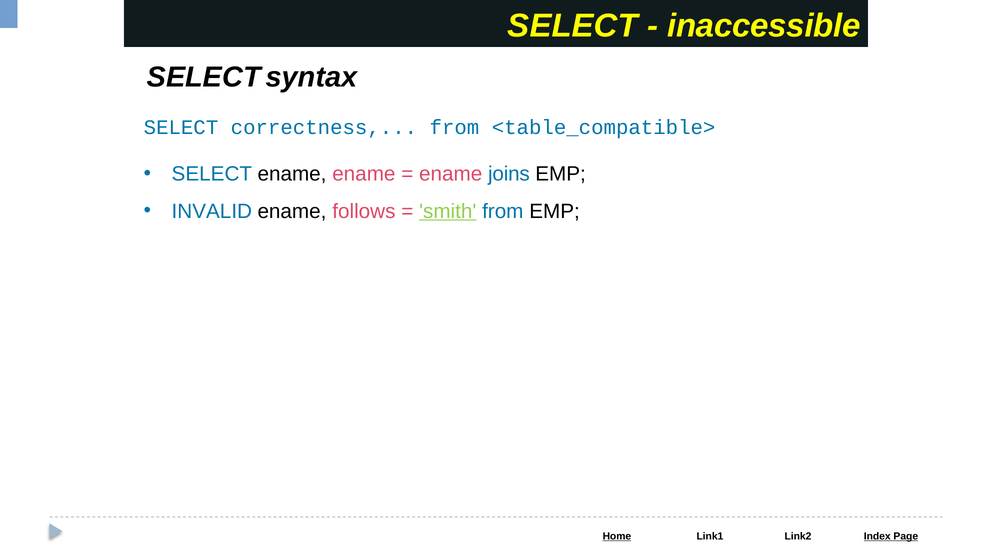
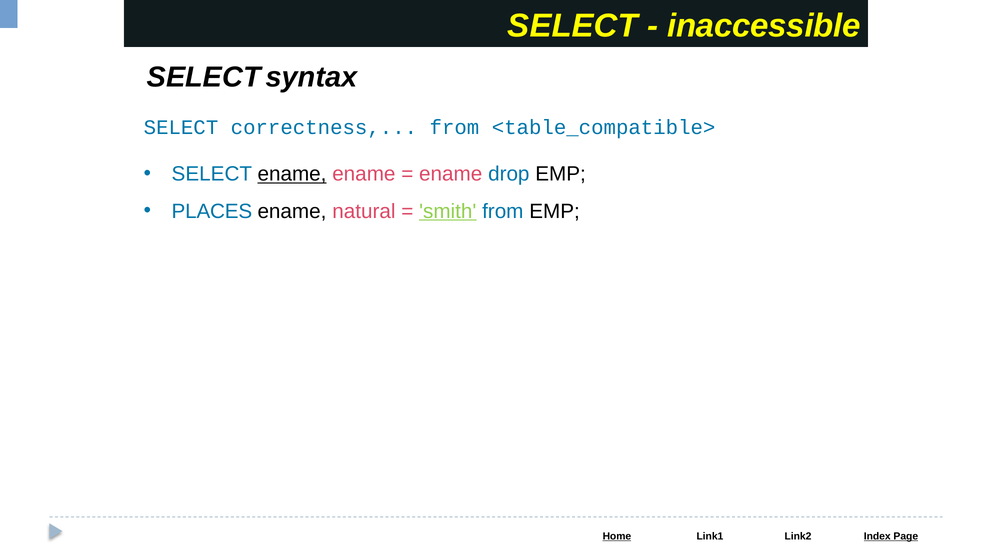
ename underline: none -> present (292, 174)
joins: joins -> drop (509, 174)
INVALID: INVALID -> PLACES (212, 211)
follows: follows -> natural (364, 211)
